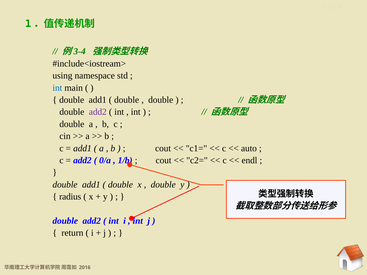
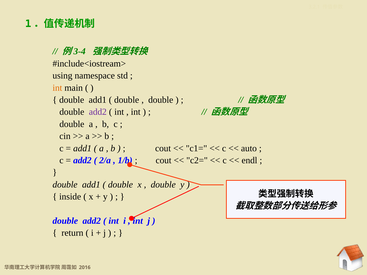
int colour: blue -> orange (57, 88)
0/a: 0/a -> 2/a (105, 160)
radius: radius -> inside (70, 197)
